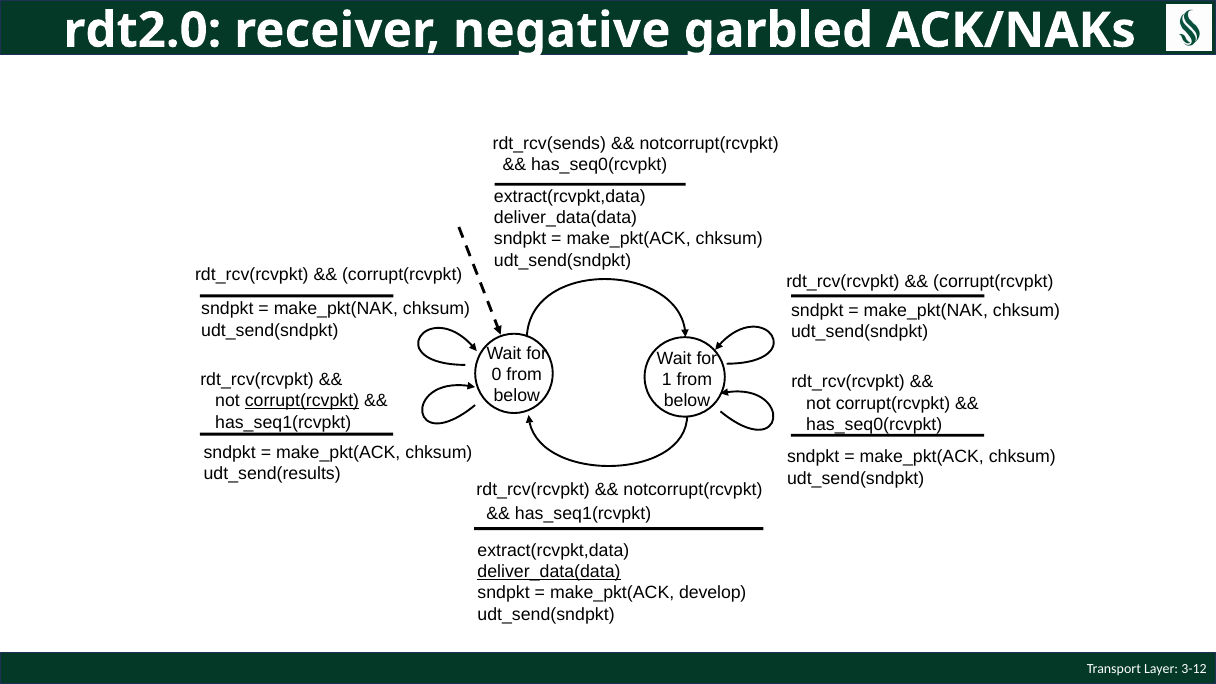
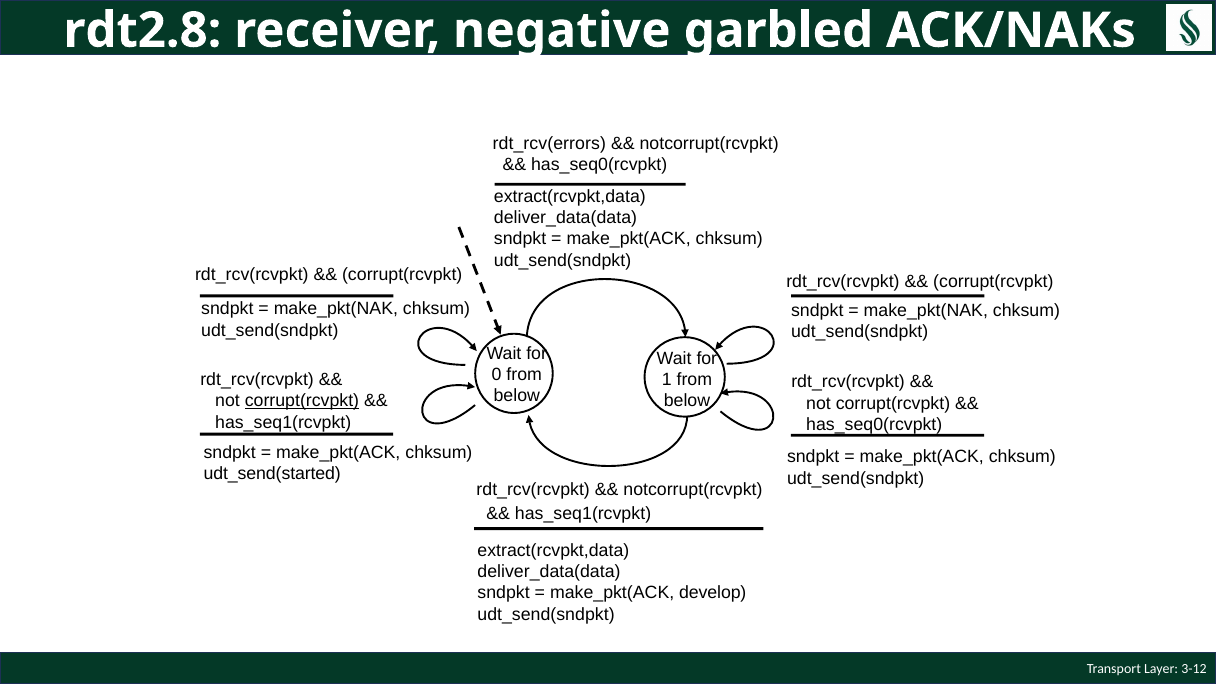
rdt2.0: rdt2.0 -> rdt2.8 (142, 30)
rdt_rcv(sends: rdt_rcv(sends -> rdt_rcv(errors (549, 144)
udt_send(results: udt_send(results -> udt_send(started (272, 474)
deliver_data(data underline: present -> none (549, 572)
